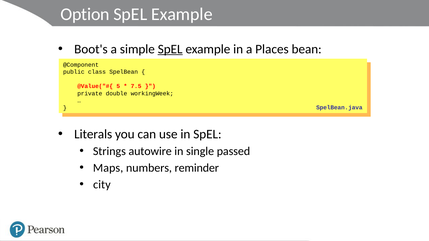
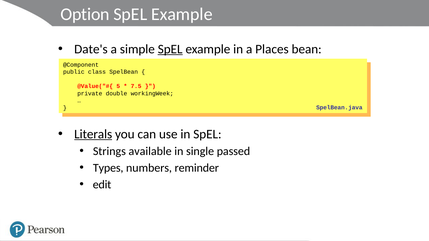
Boot's: Boot's -> Date's (91, 49)
Literals underline: none -> present (93, 134)
autowire: autowire -> available (150, 152)
Maps: Maps -> Types (108, 168)
city: city -> edit (102, 185)
